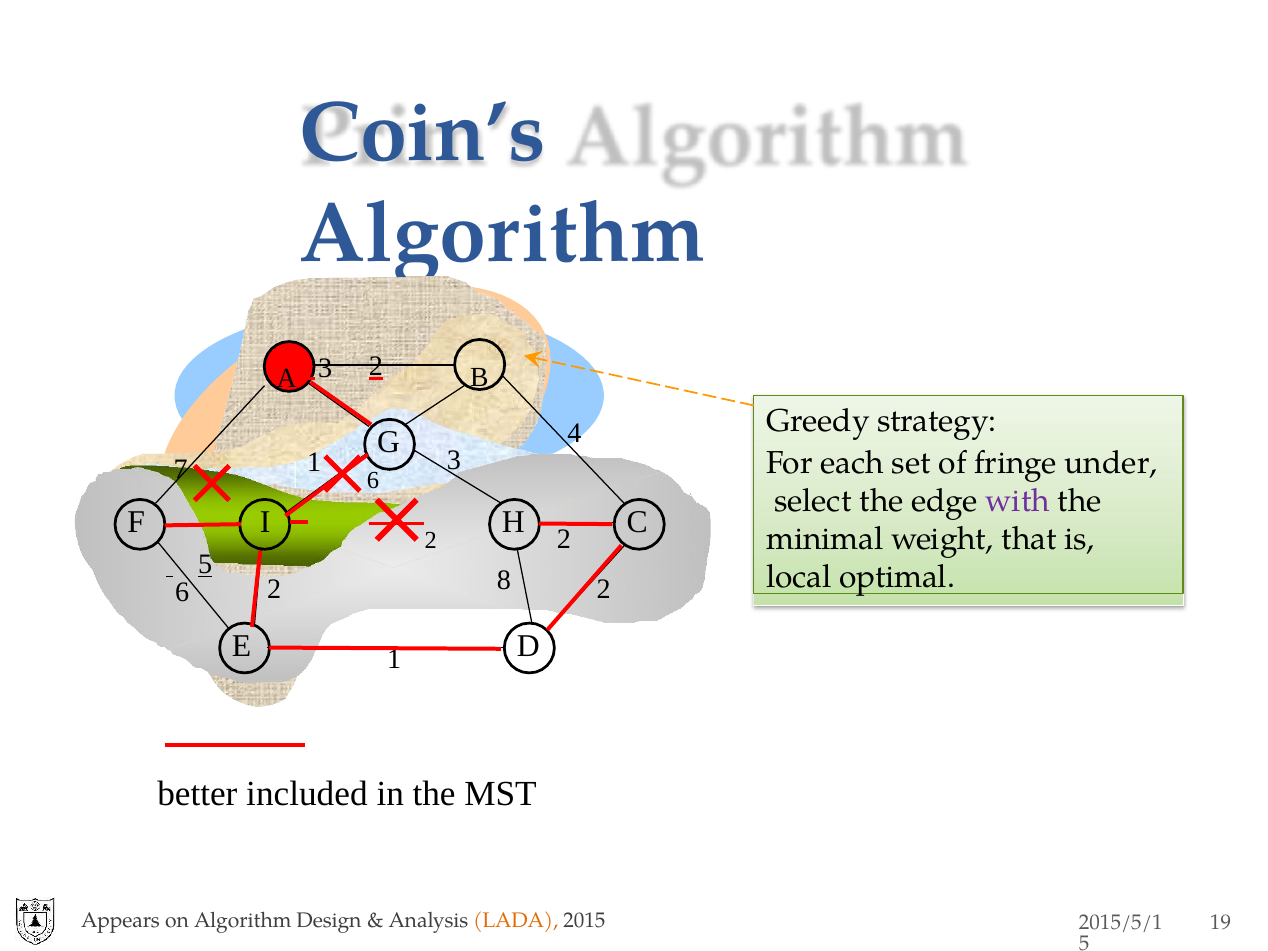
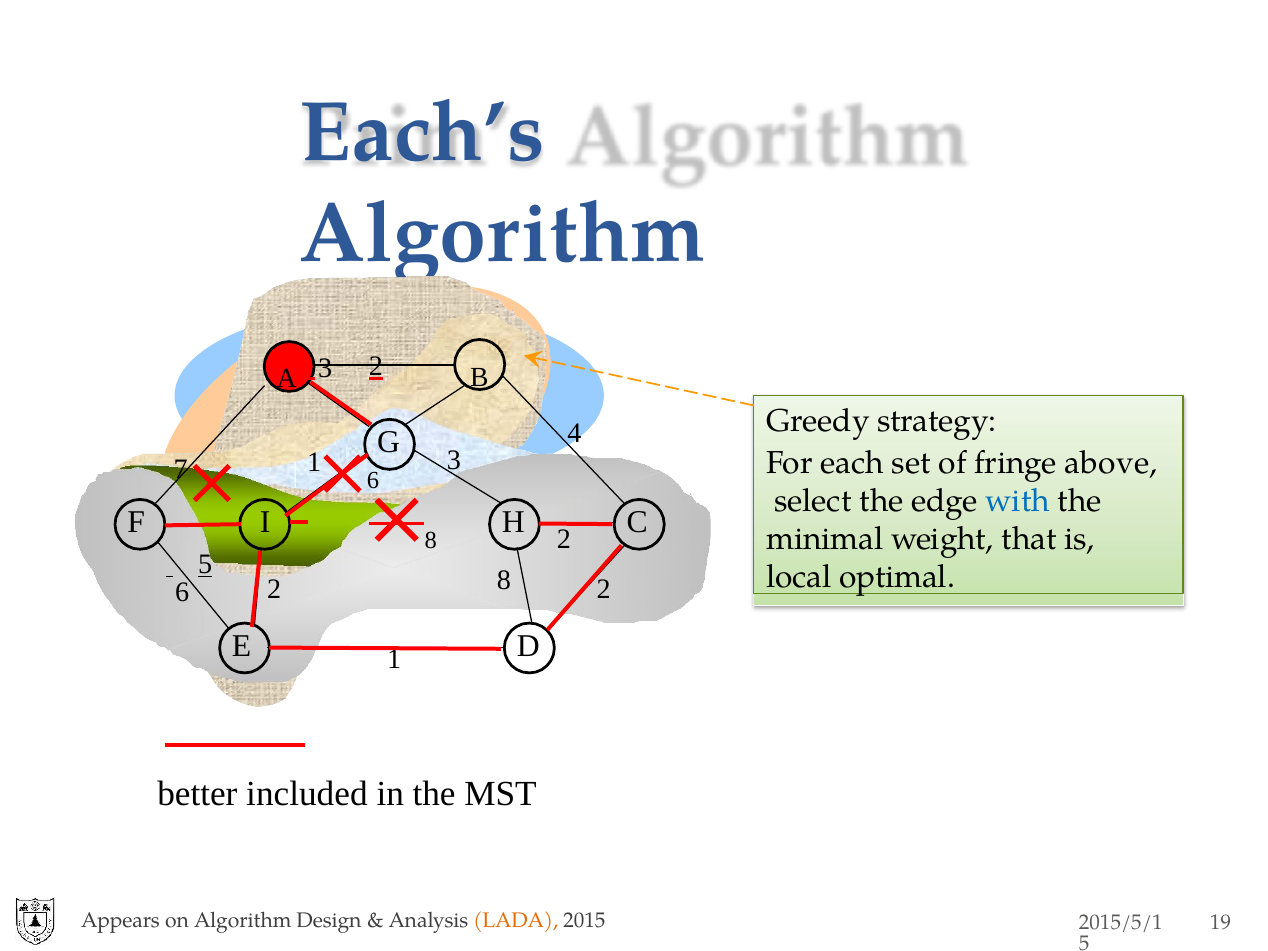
Coin’s: Coin’s -> Each’s (422, 132)
under: under -> above (1111, 463)
2: 2 -> 8 (431, 540)
with colour: purple -> blue (1018, 501)
